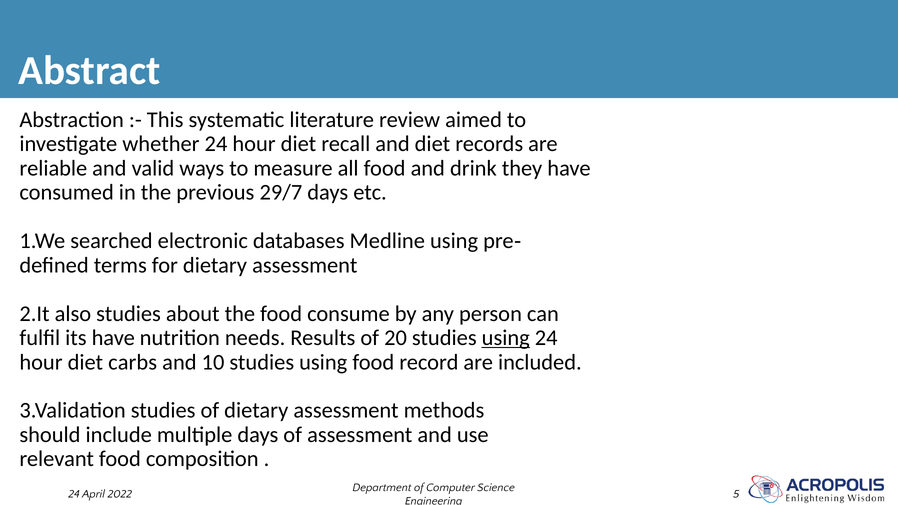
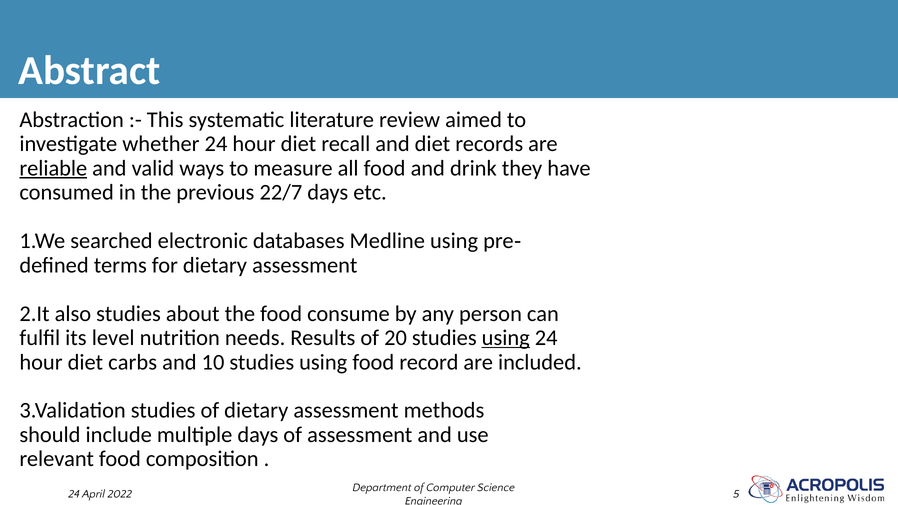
reliable underline: none -> present (53, 168)
29/7: 29/7 -> 22/7 (281, 193)
its have: have -> level (113, 338)
